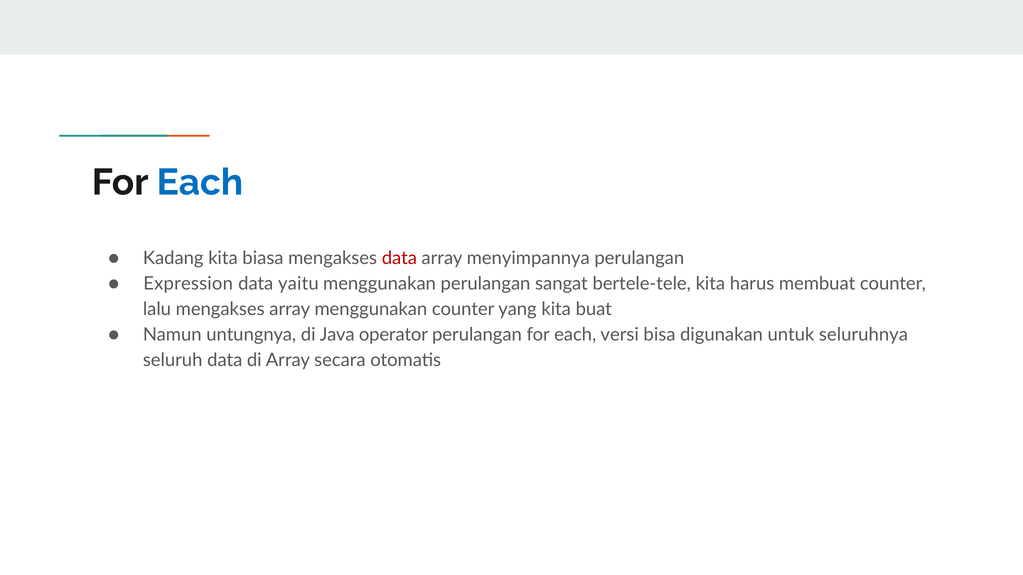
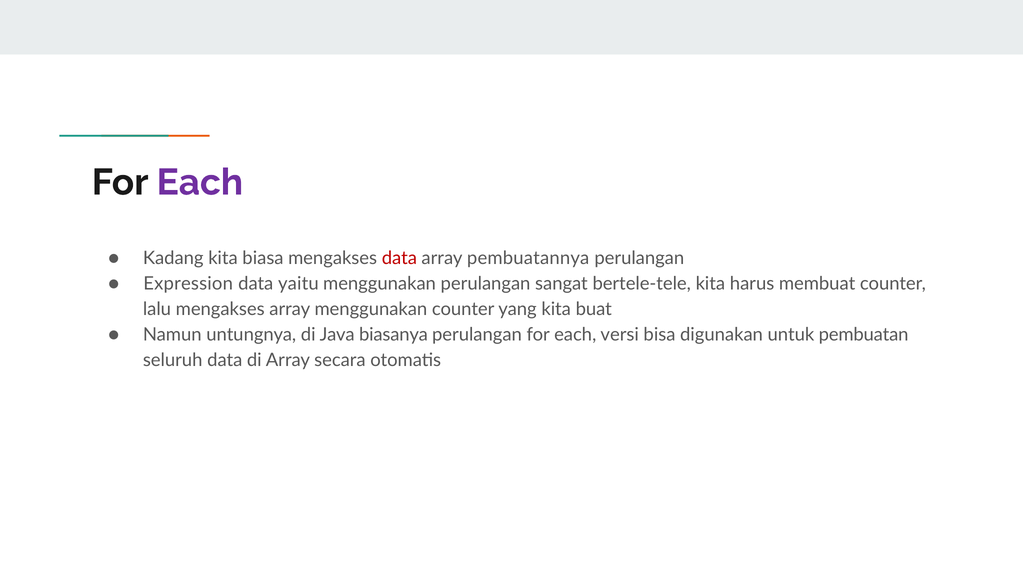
Each colour: blue -> purple (200, 183)
menyimpannya: menyimpannya -> pembuatannya (528, 259)
operator: operator -> biasanya (393, 335)
seluruhnya: seluruhnya -> pembuatan (864, 335)
